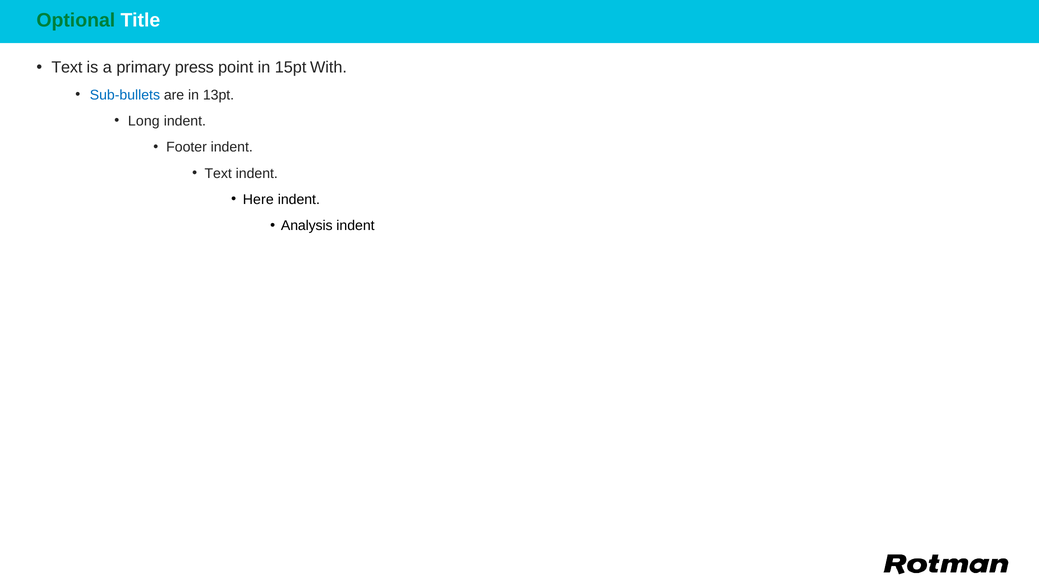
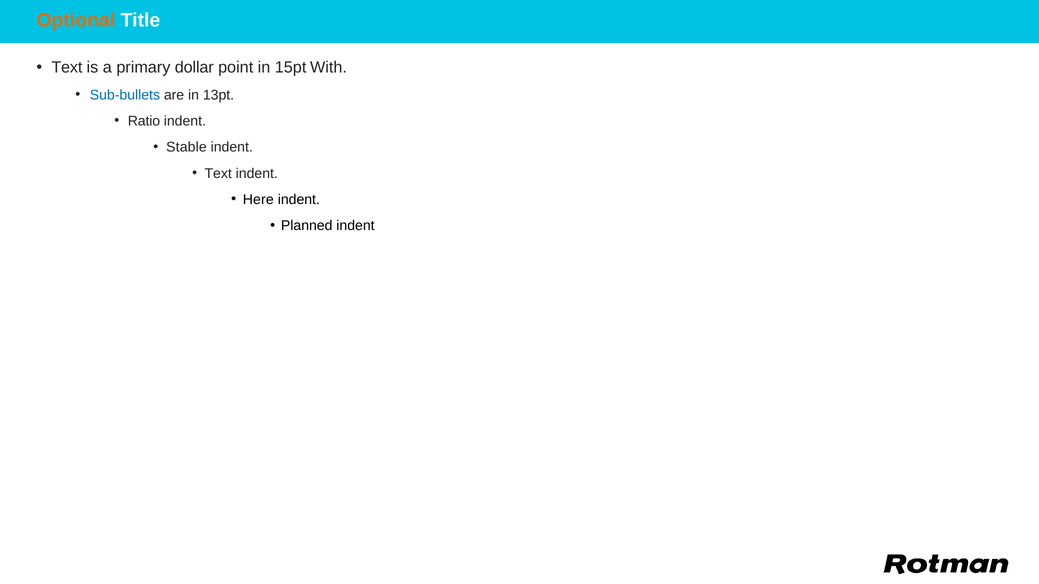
Optional colour: green -> orange (76, 21)
press: press -> dollar (194, 68)
Long: Long -> Ratio (144, 121)
Footer: Footer -> Stable (186, 147)
Analysis: Analysis -> Planned (307, 226)
